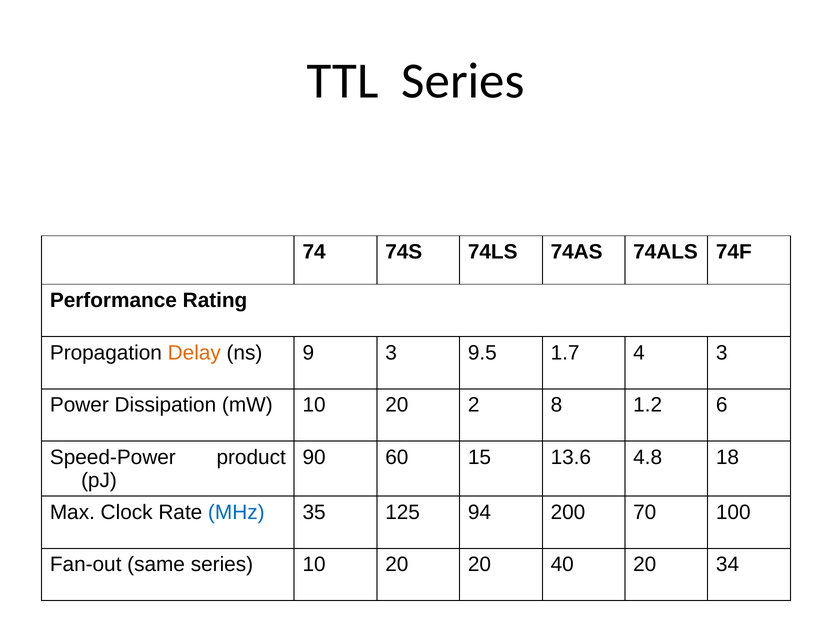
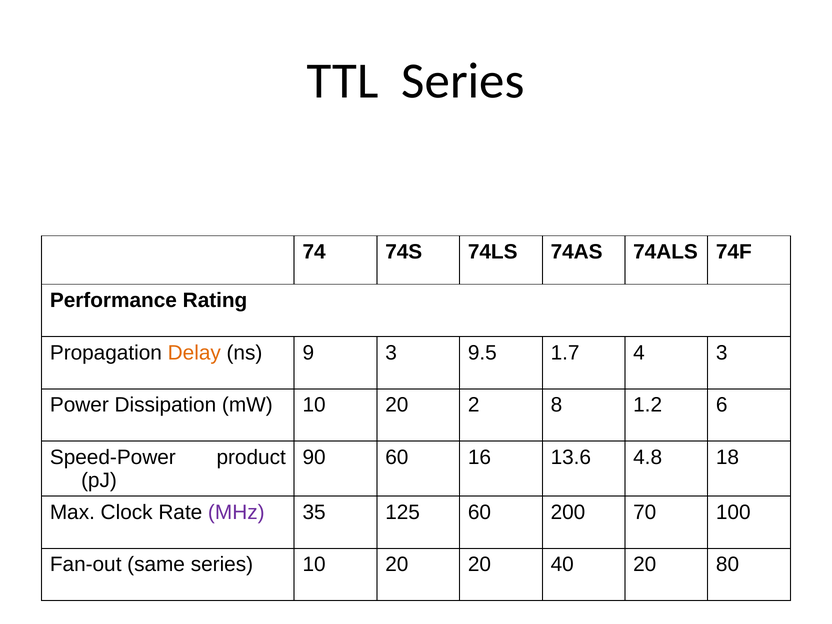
15: 15 -> 16 (479, 457)
MHz colour: blue -> purple (236, 512)
125 94: 94 -> 60 (479, 512)
34: 34 -> 80 (728, 564)
